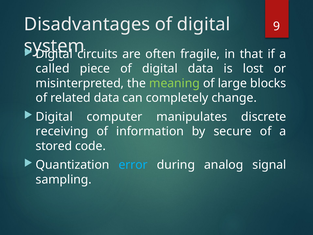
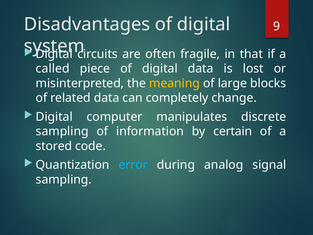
meaning colour: light green -> yellow (174, 83)
receiving: receiving -> sampling (62, 131)
secure: secure -> certain (233, 131)
